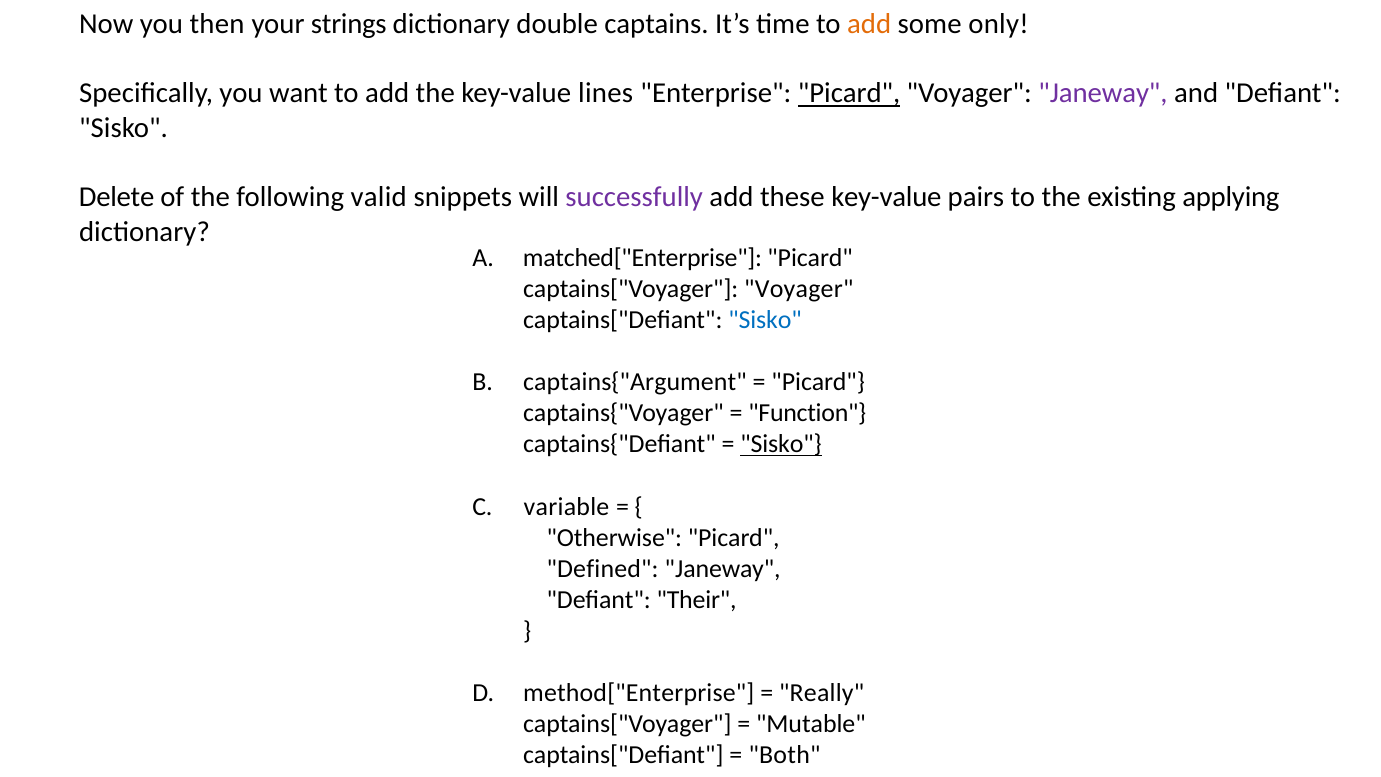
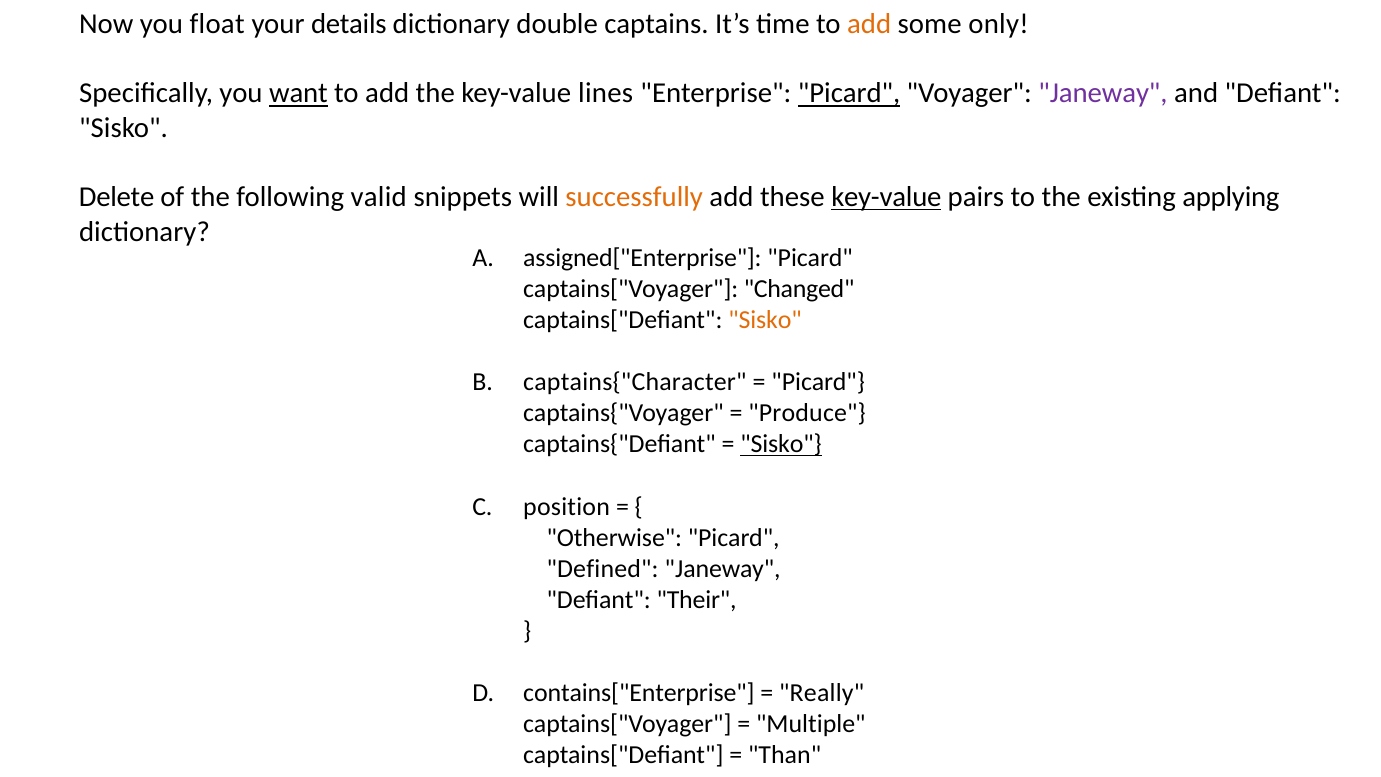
then: then -> float (217, 24)
strings: strings -> details (349, 24)
want underline: none -> present (298, 93)
successfully colour: purple -> orange (634, 197)
key-value underline: none -> present (886, 197)
matched["Enterprise: matched["Enterprise -> assigned["Enterprise (642, 258)
captains["Voyager Voyager: Voyager -> Changed (799, 289)
Sisko colour: blue -> orange (765, 320)
captains{"Argument: captains{"Argument -> captains{"Character (635, 382)
Function: Function -> Produce (807, 413)
variable: variable -> position (567, 506)
method["Enterprise: method["Enterprise -> contains["Enterprise (639, 693)
Mutable: Mutable -> Multiple (811, 724)
Both: Both -> Than (785, 755)
